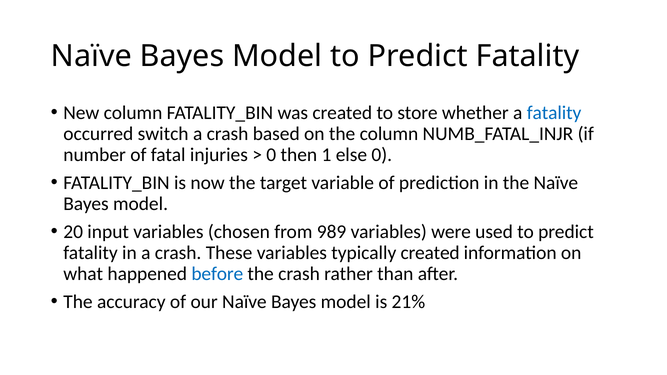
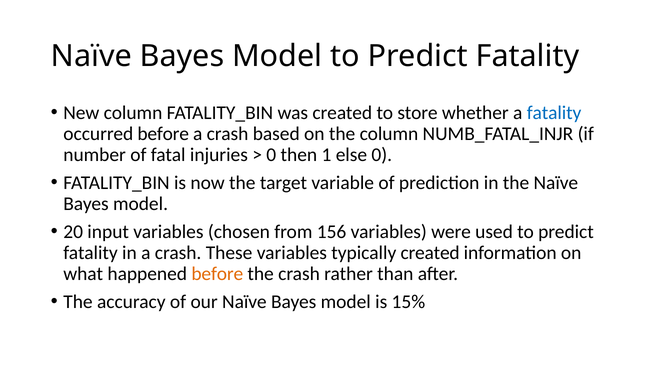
occurred switch: switch -> before (163, 134)
989: 989 -> 156 (332, 232)
before colour: blue -> orange (217, 274)
21%: 21% -> 15% (408, 302)
